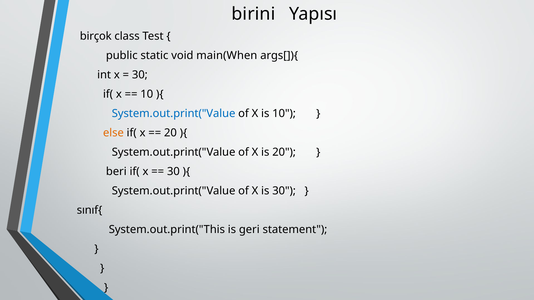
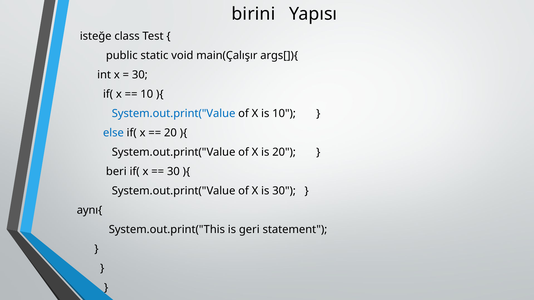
birçok: birçok -> isteğe (96, 36)
main(When: main(When -> main(Çalışır (227, 56)
else colour: orange -> blue (113, 133)
sınıf{: sınıf{ -> aynı{ (90, 210)
